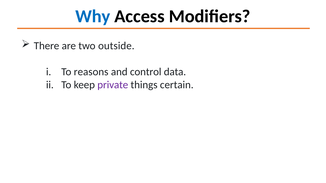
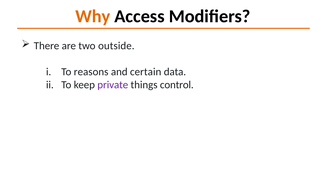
Why colour: blue -> orange (93, 16)
control: control -> certain (146, 72)
certain: certain -> control (177, 85)
